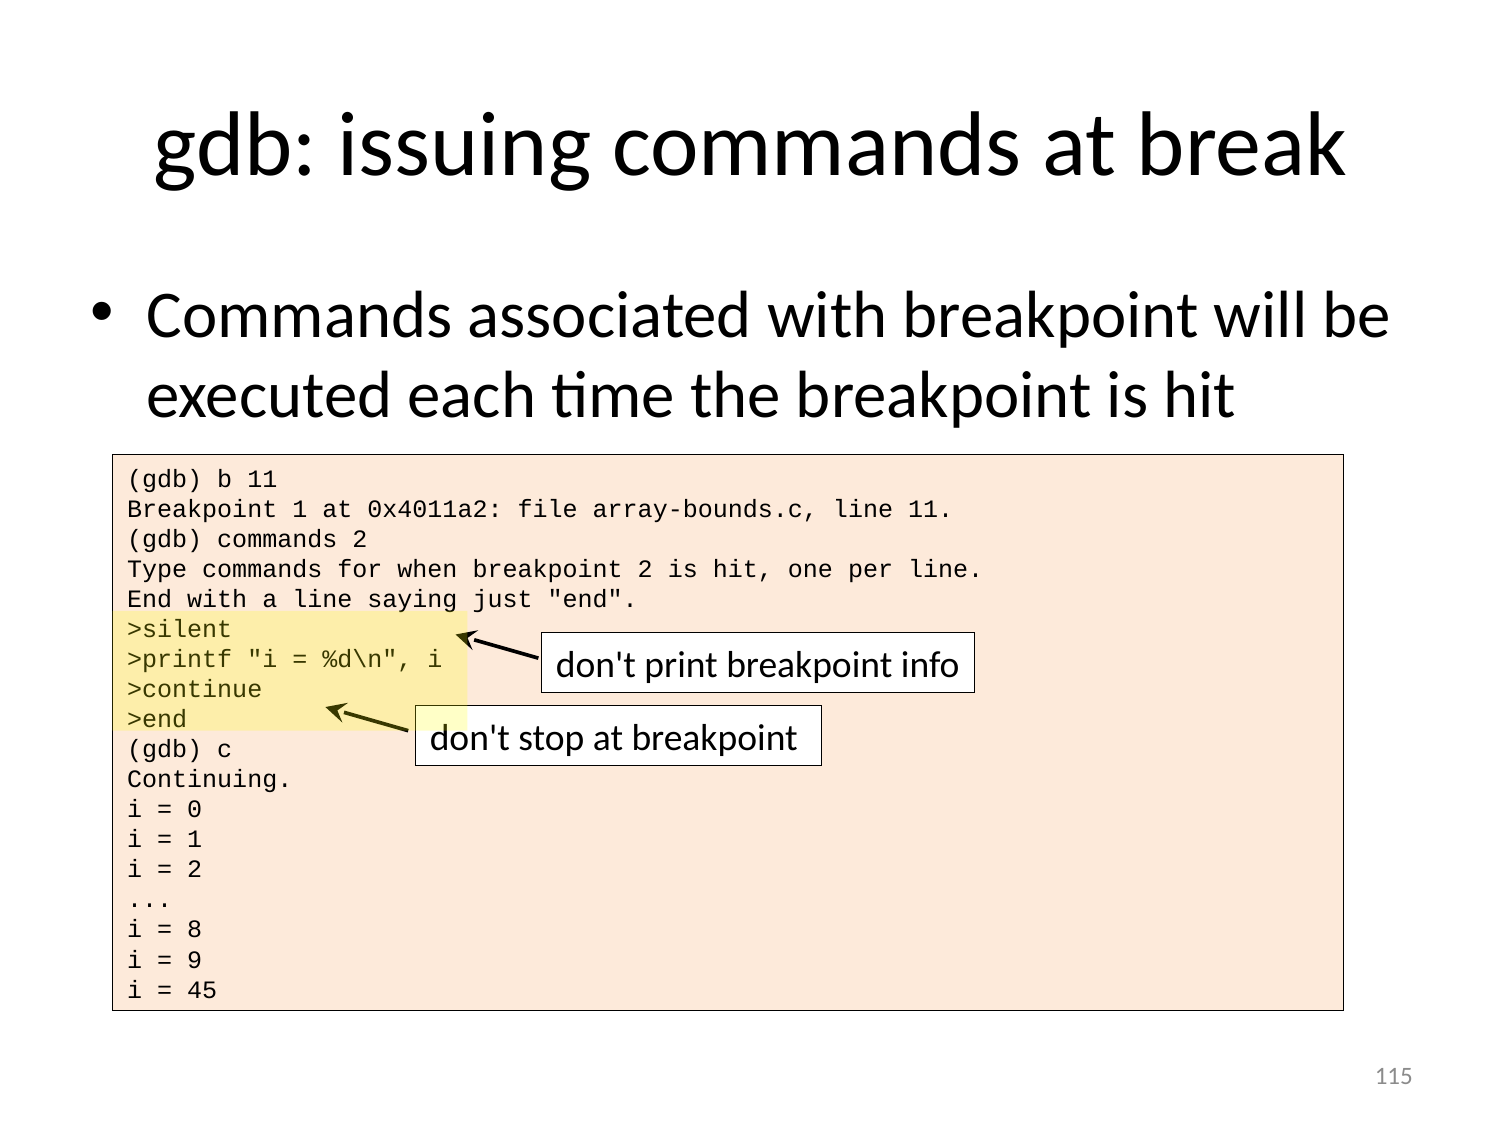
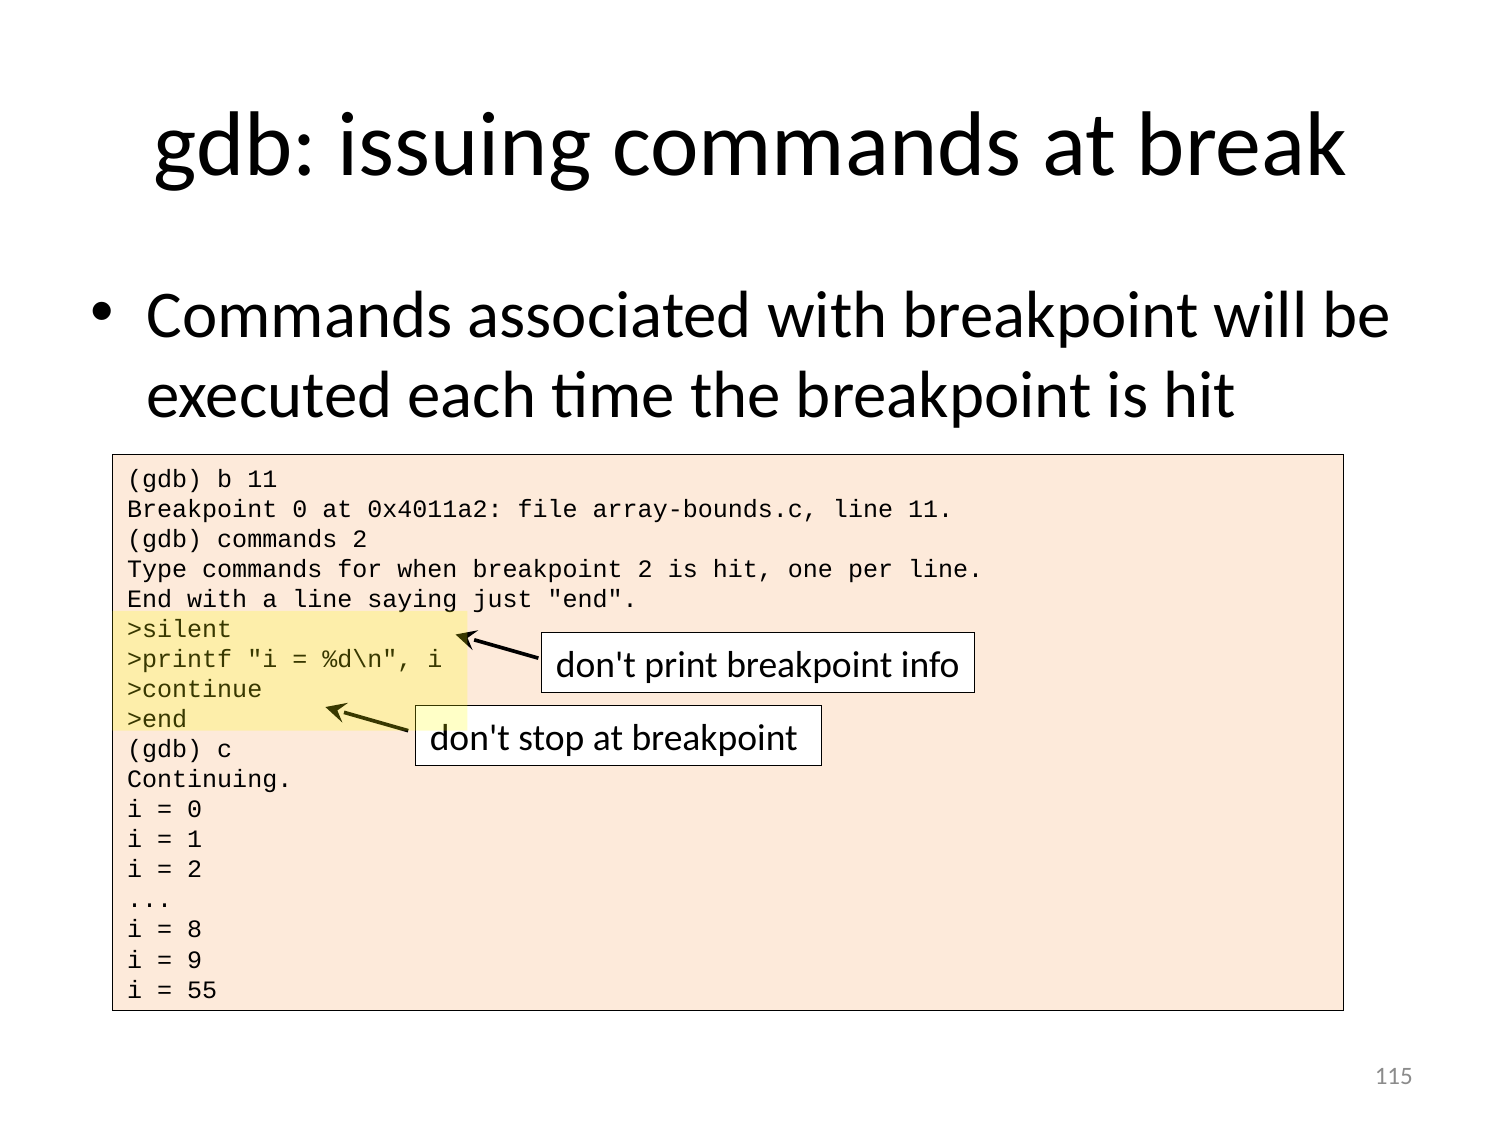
Breakpoint 1: 1 -> 0 (300, 509)
45: 45 -> 55 (202, 990)
